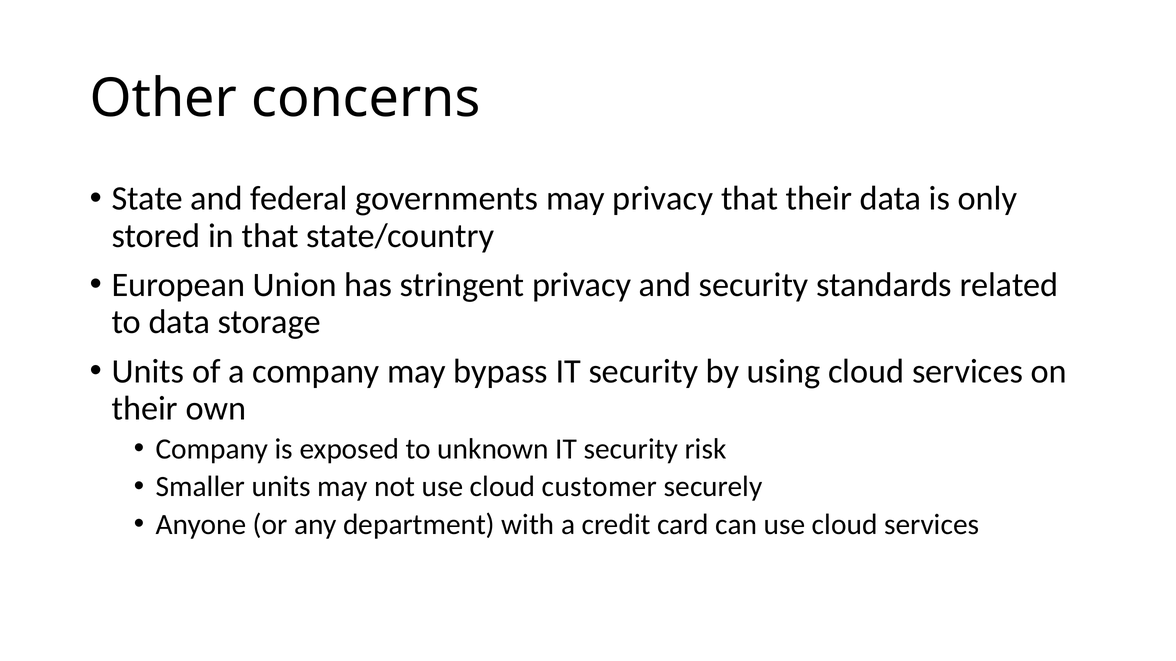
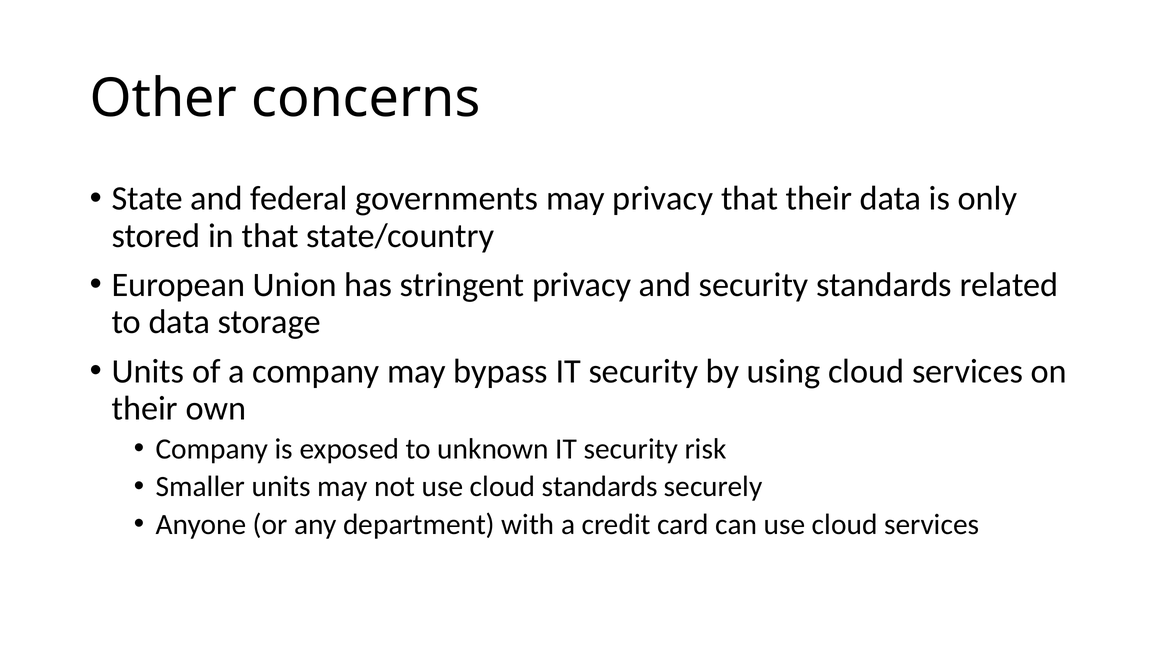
cloud customer: customer -> standards (600, 487)
